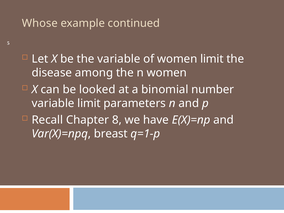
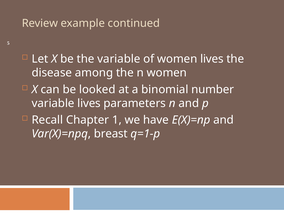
Whose: Whose -> Review (40, 23)
women limit: limit -> lives (212, 59)
variable limit: limit -> lives (89, 103)
8: 8 -> 1 (117, 120)
